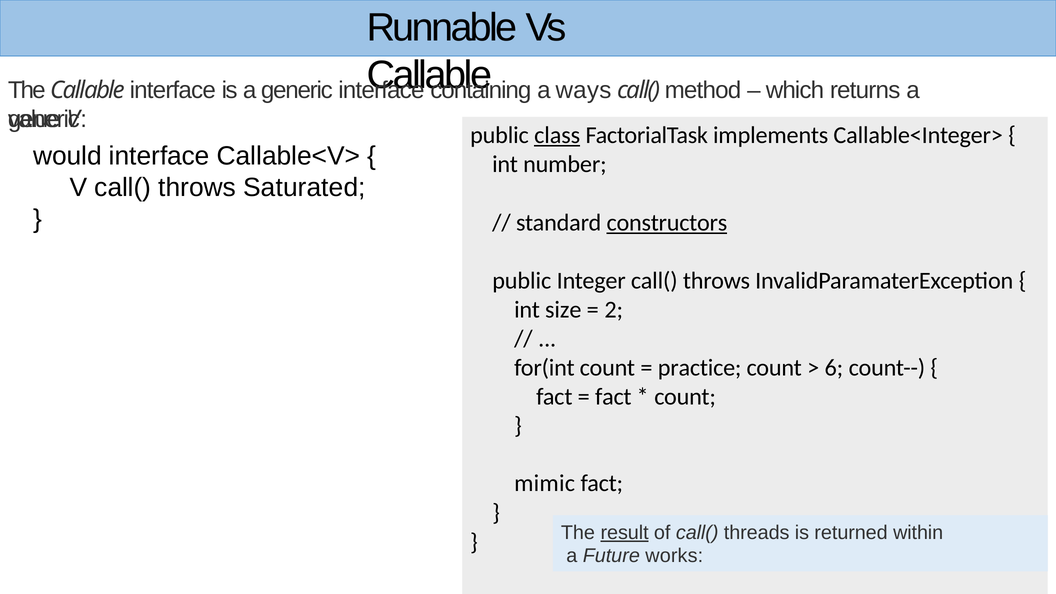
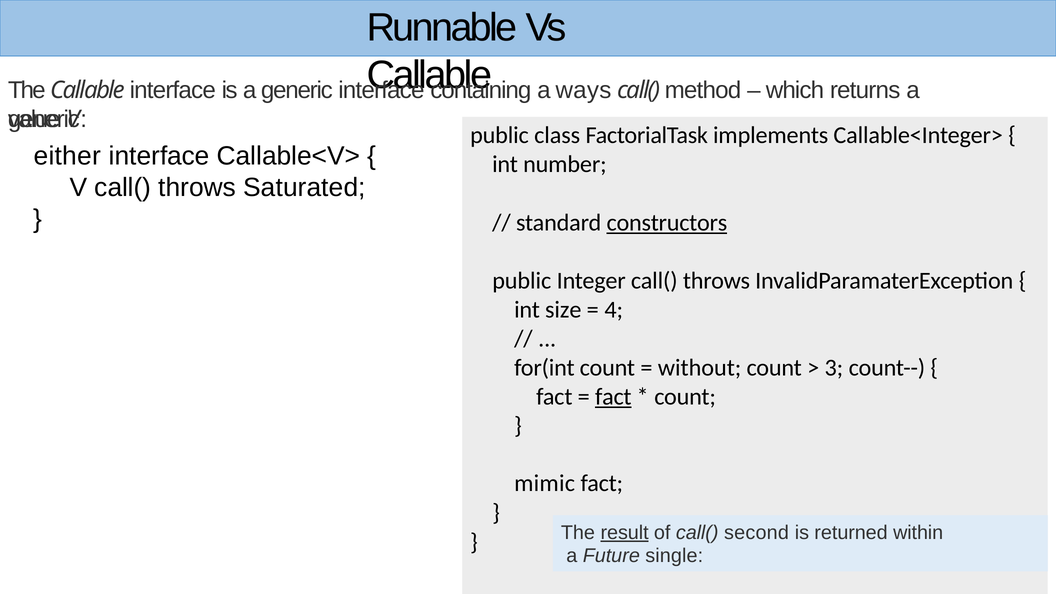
class underline: present -> none (557, 135)
would: would -> either (67, 156)
2: 2 -> 4 (614, 310)
practice: practice -> without (700, 368)
6: 6 -> 3 (834, 368)
fact underline: none -> present (613, 397)
threads: threads -> second (757, 533)
works: works -> single (674, 556)
